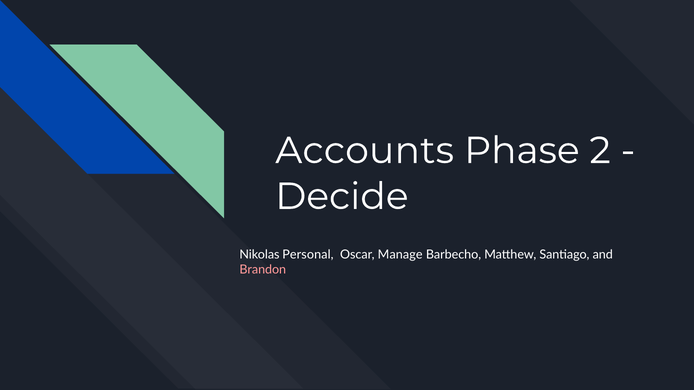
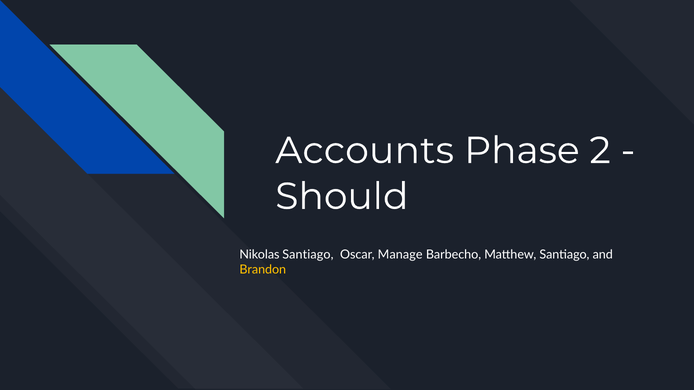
Decide: Decide -> Should (342, 197)
Nikolas Personal: Personal -> Santiago (308, 255)
Brandon colour: pink -> yellow (263, 270)
